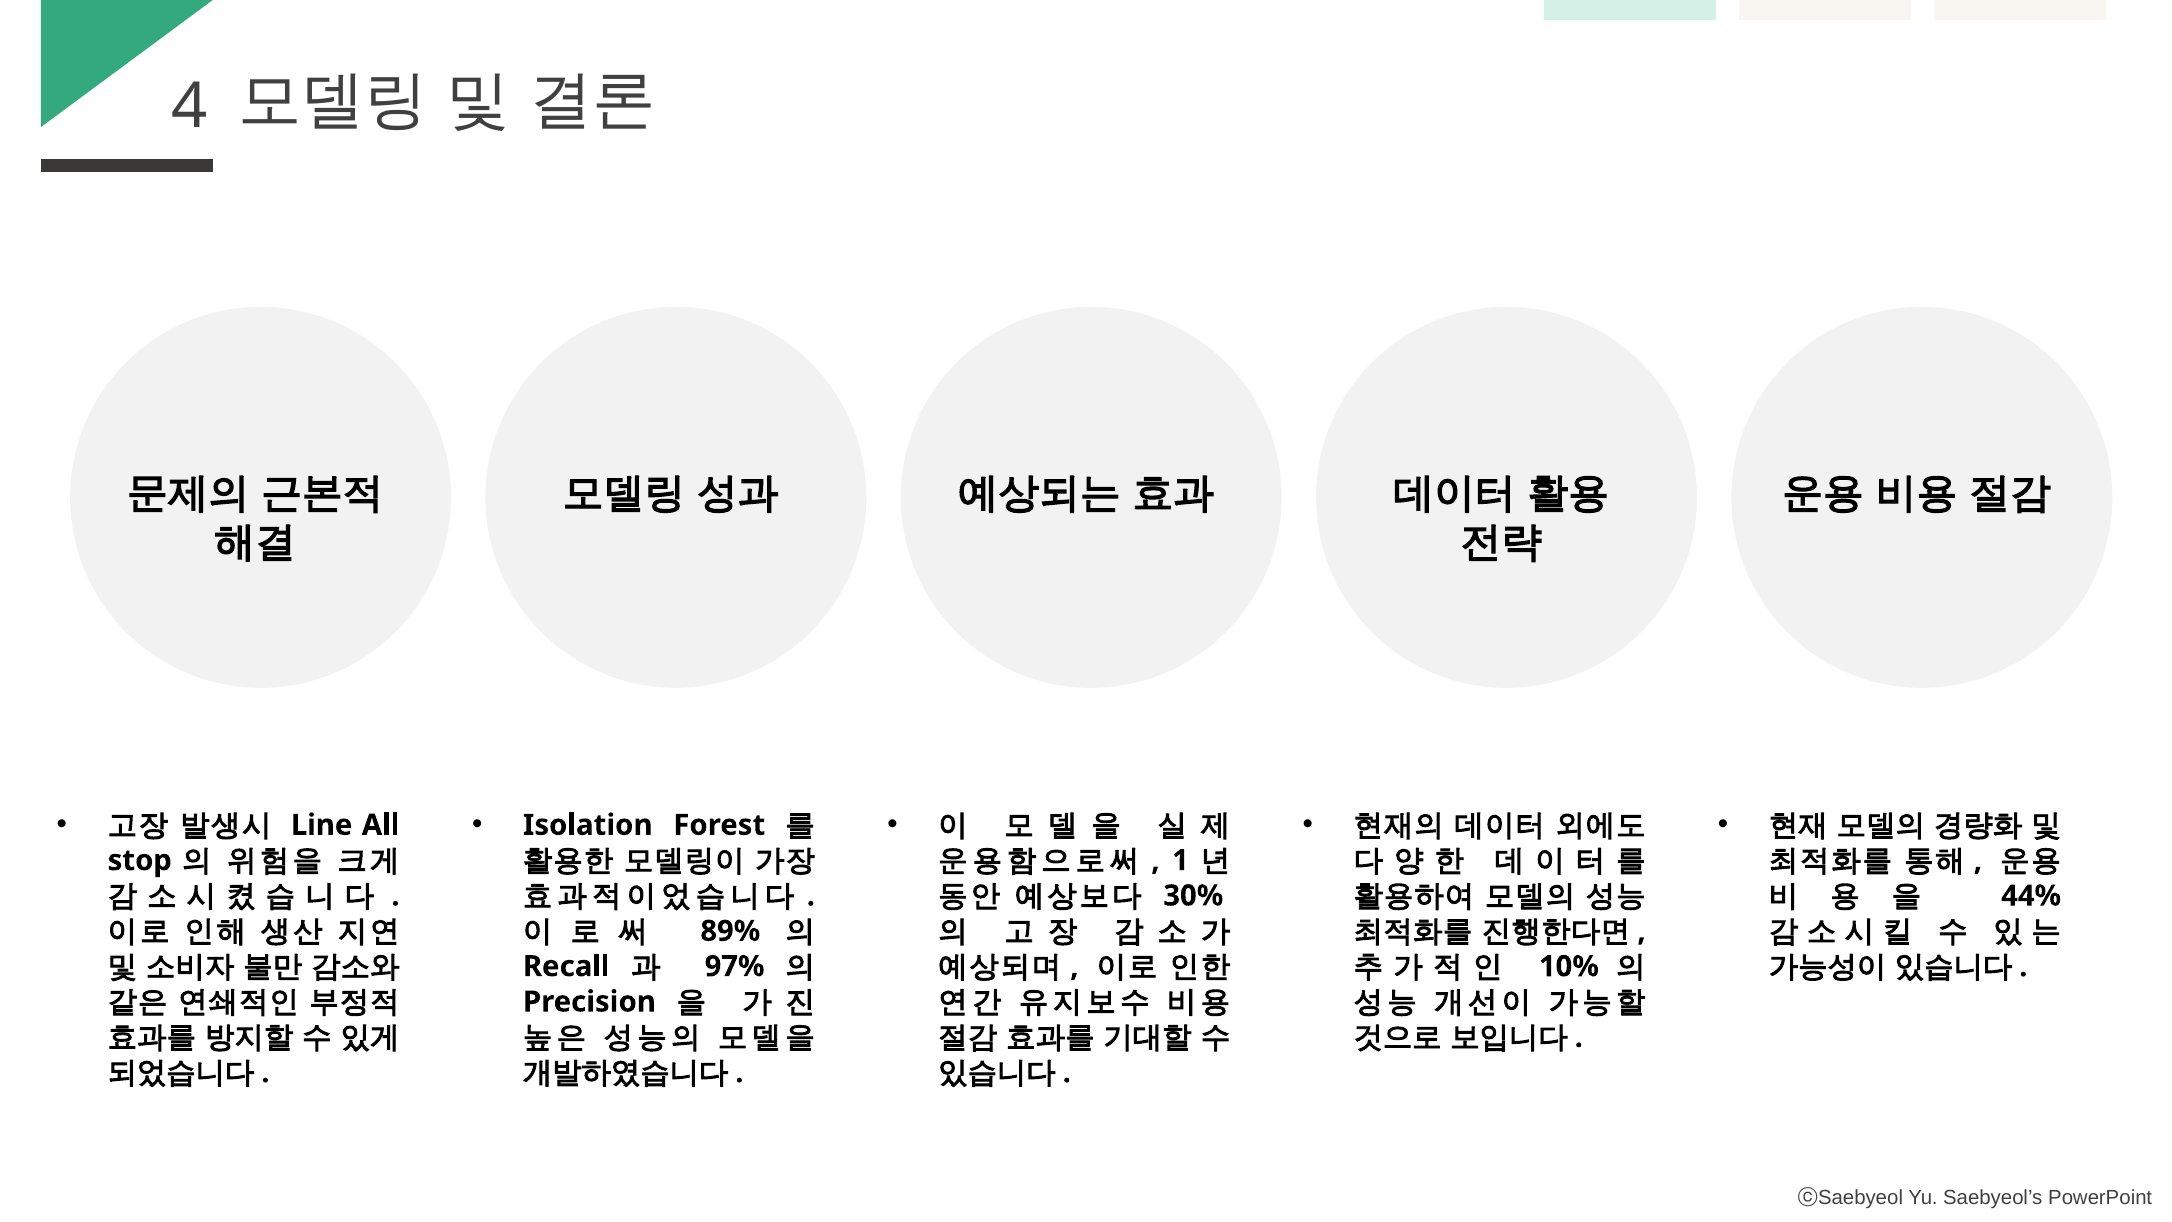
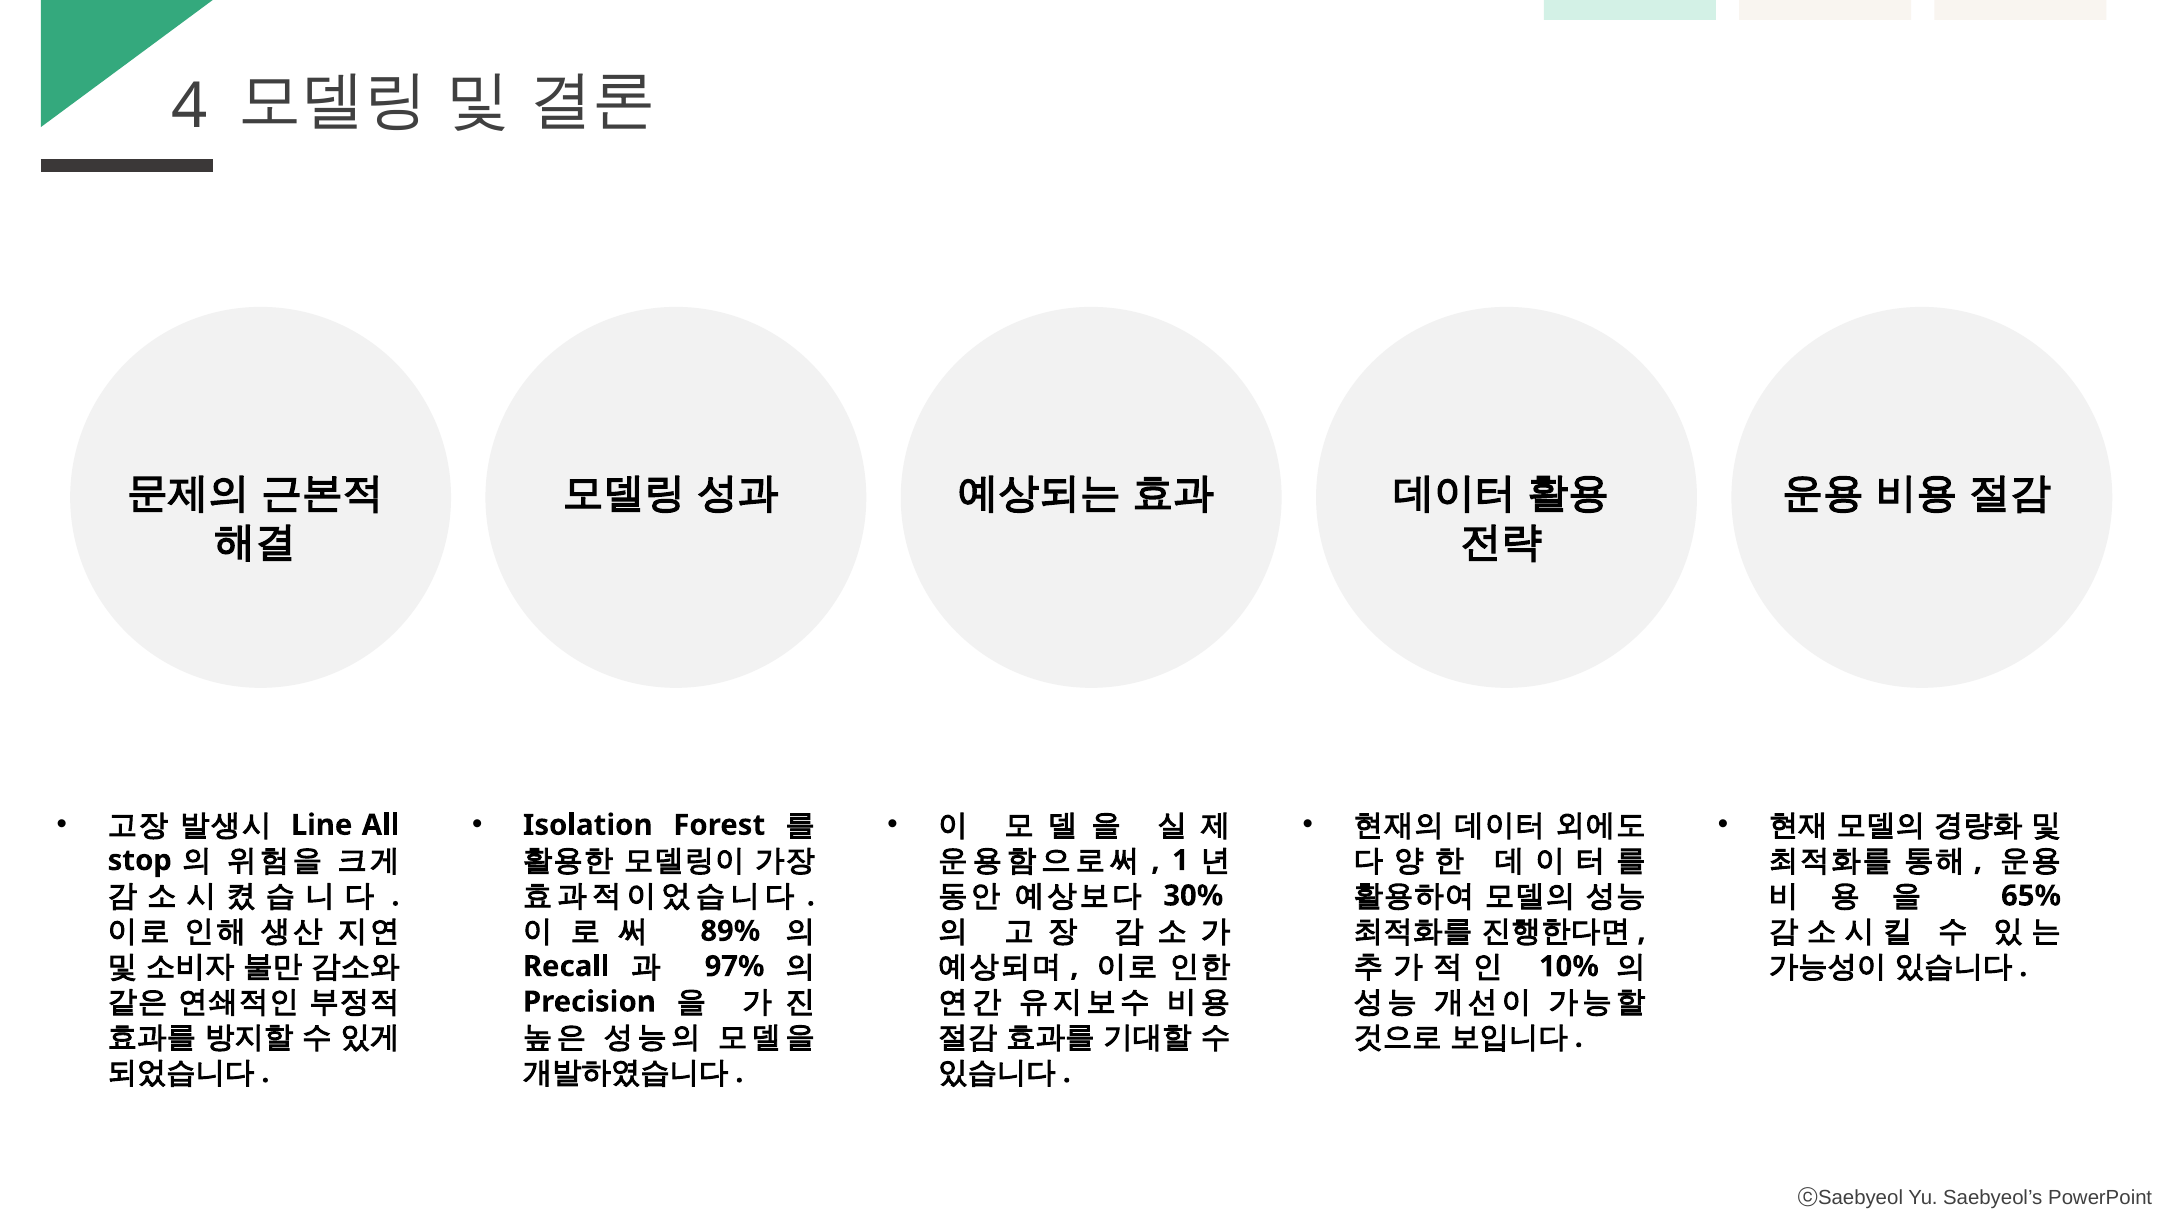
44%: 44% -> 65% (2031, 896)
